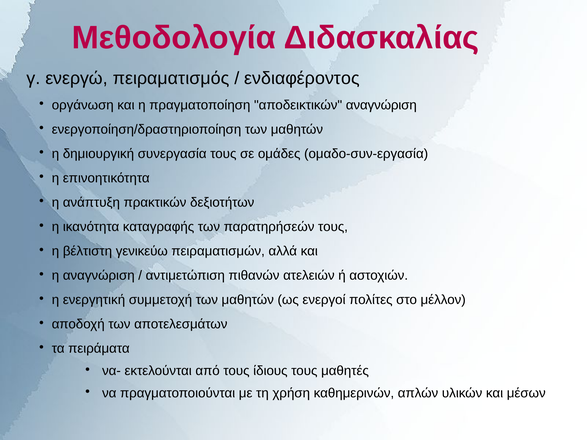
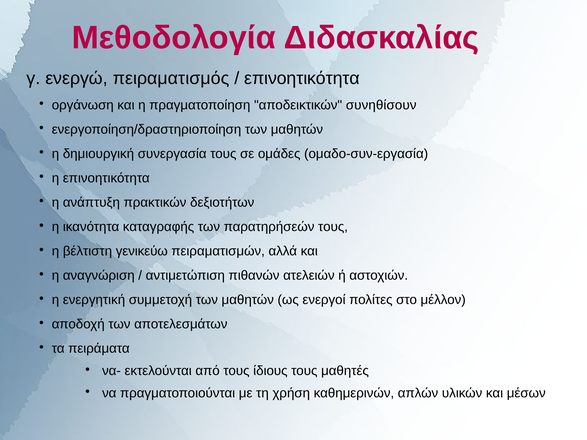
ενδιαφέροντος: ενδιαφέροντος -> επινοητικότητα (302, 78)
αποδεικτικών αναγνώριση: αναγνώριση -> συνηθίσουν (381, 105)
